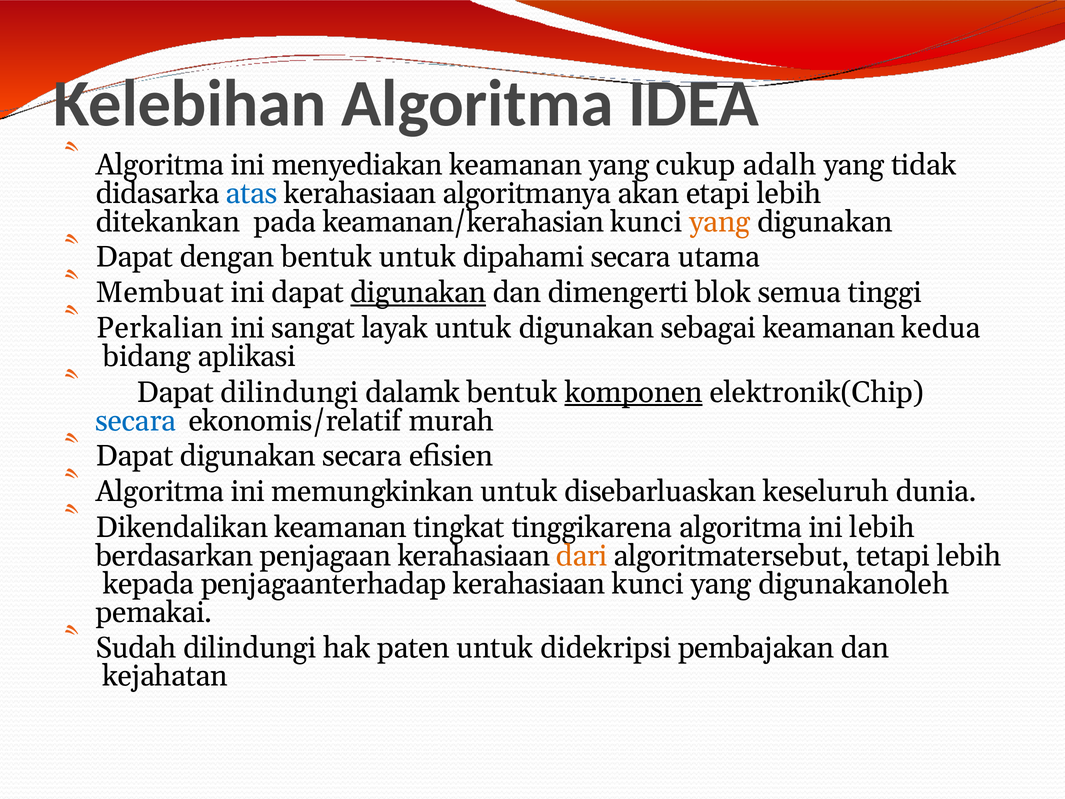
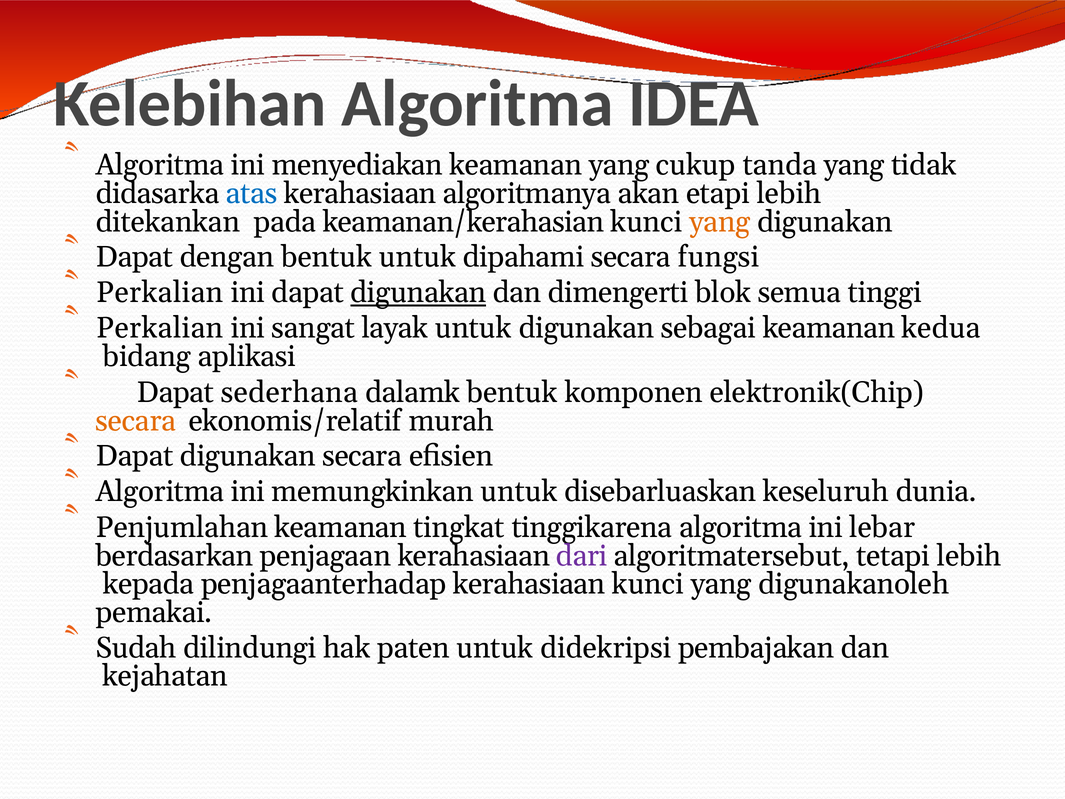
adalh: adalh -> tanda (780, 165)
utama: utama -> fungsi (719, 257)
Membuat: Membuat -> Perkalian (160, 293)
Dapat dilindungi: dilindungi -> sederhana (289, 392)
komponen underline: present -> none (634, 392)
secara colour: blue -> orange (136, 421)
Dikendalikan: Dikendalikan -> Penjumlahan (182, 527)
ini lebih: lebih -> lebar (882, 527)
dari colour: orange -> purple (582, 556)
